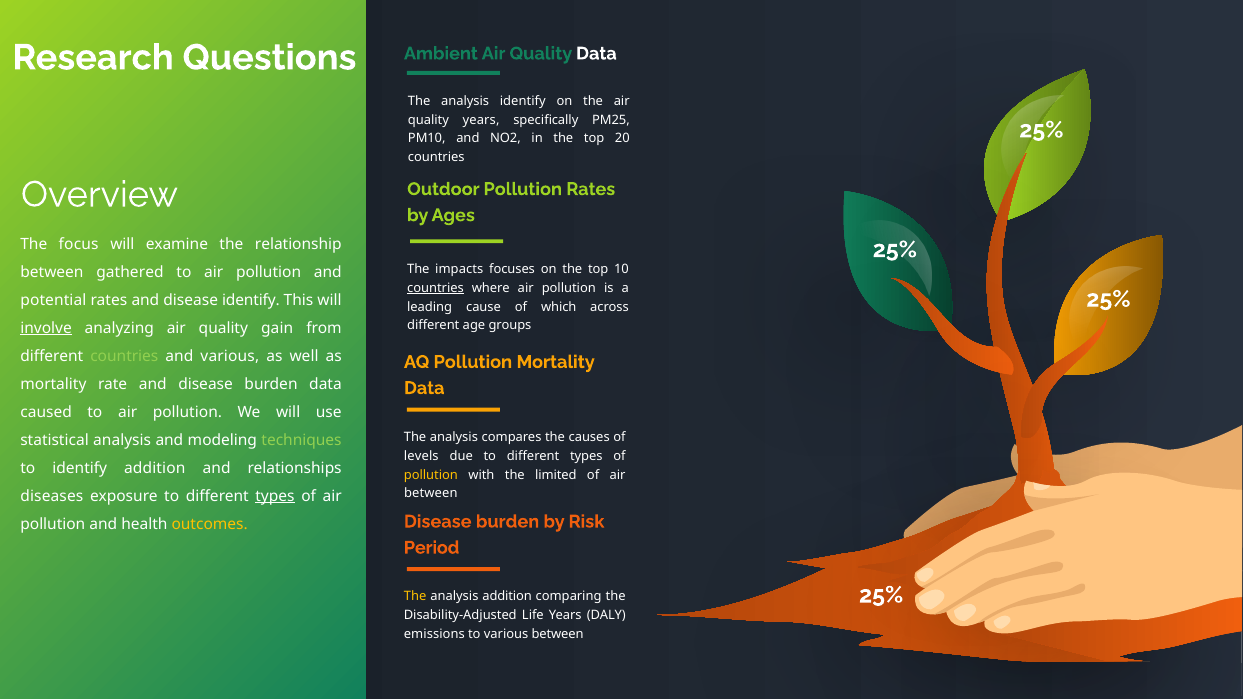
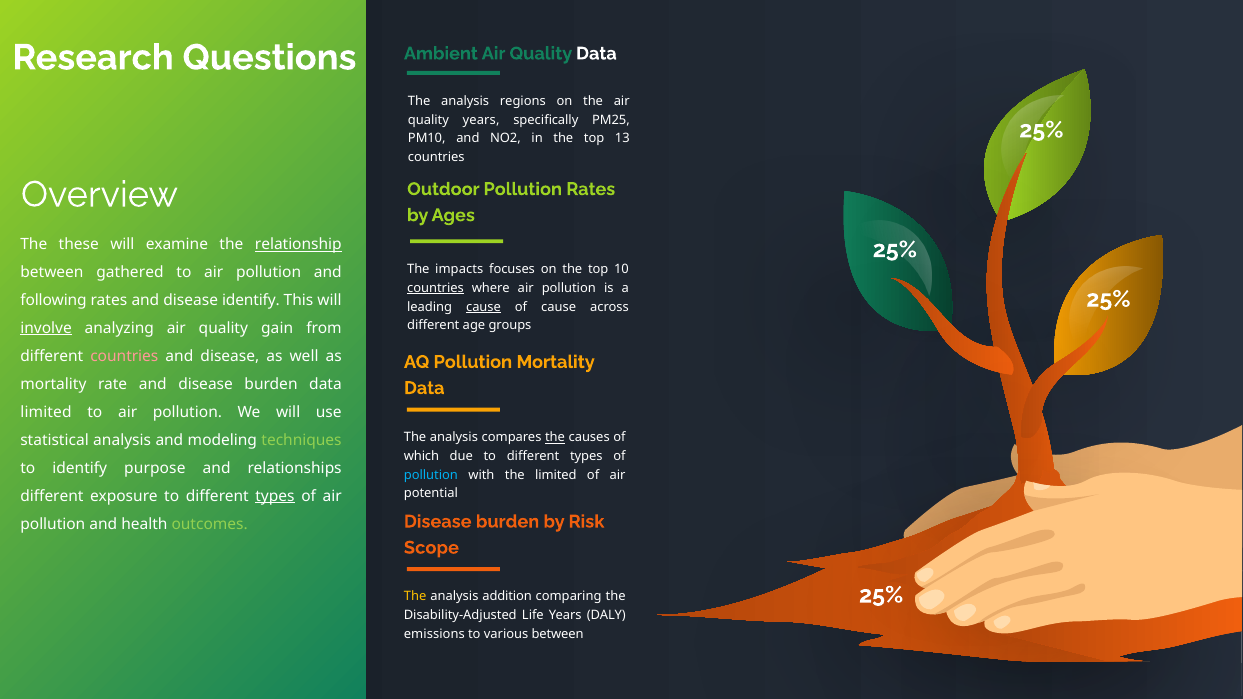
analysis identify: identify -> regions (523, 101)
20: 20 -> 13 (622, 138)
focus: focus -> these (79, 244)
relationship underline: none -> present (298, 244)
potential: potential -> following (54, 300)
cause underline: none -> present (484, 307)
of which: which -> cause (559, 307)
countries colour: light green -> pink (124, 356)
various: various -> disease (230, 356)
caused: caused -> limited (46, 412)
the underline: none -> present (555, 438)
levels: levels -> which (421, 456)
identify addition: addition -> purpose (155, 468)
pollution colour: yellow -> light blue (431, 475)
between: between -> potential (431, 494)
diseases: diseases -> different (52, 496)
outcomes colour: yellow -> light green (210, 524)
Period: Period -> Scope (431, 548)
